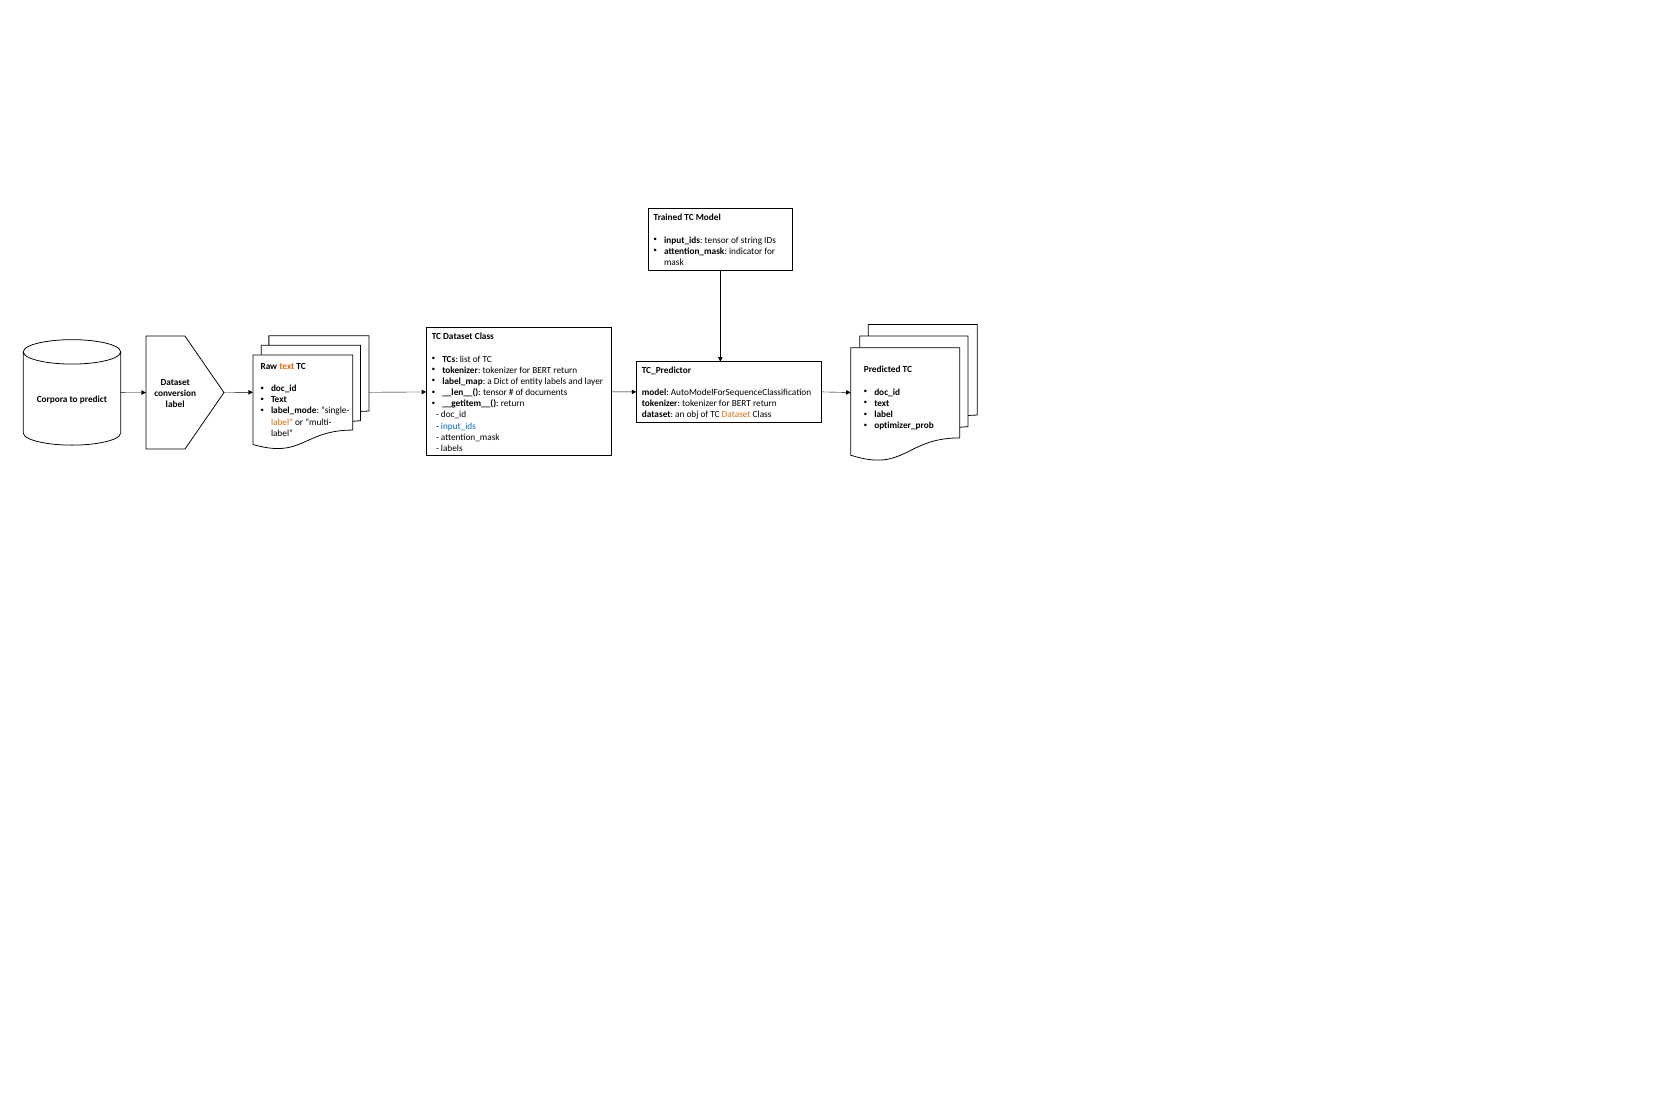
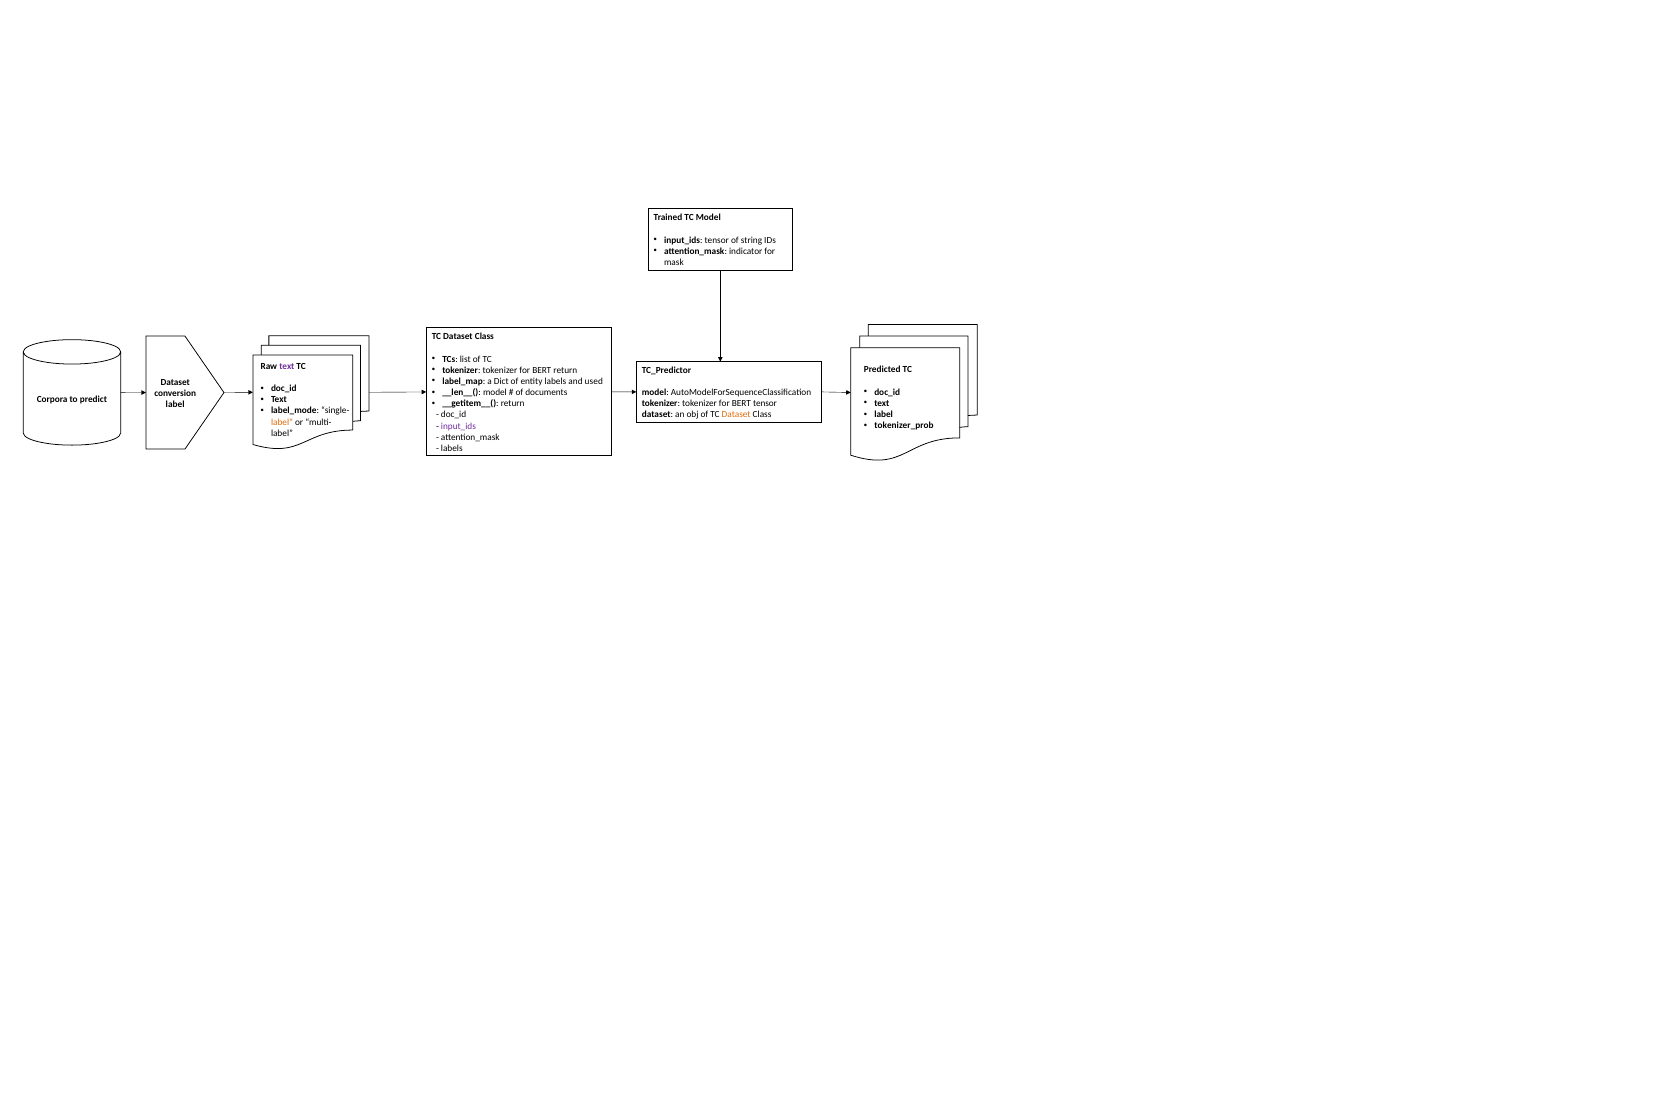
text colour: orange -> purple (287, 366)
layer: layer -> used (594, 381)
__len__( tensor: tensor -> model (495, 392)
return: return -> tensor (765, 404)
optimizer_prob: optimizer_prob -> tokenizer_prob (904, 426)
input_ids colour: blue -> purple (458, 426)
